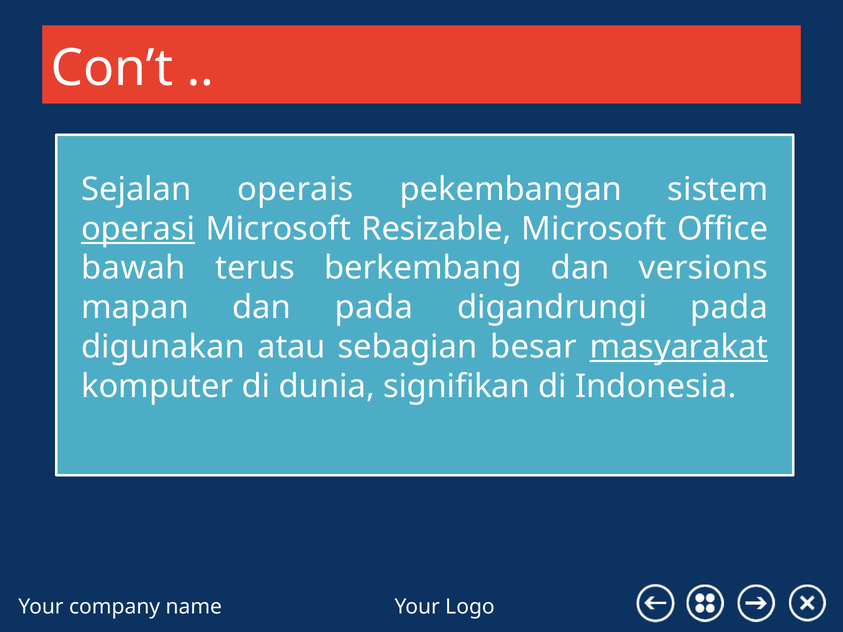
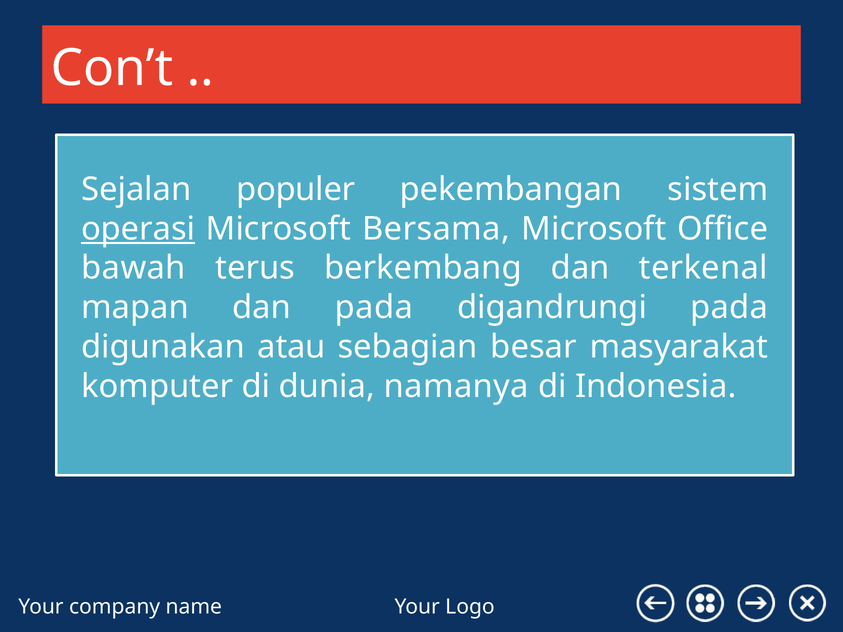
operais: operais -> populer (296, 190)
Resizable: Resizable -> Bersama (436, 229)
versions: versions -> terkenal (703, 268)
masyarakat underline: present -> none (679, 347)
signifikan: signifikan -> namanya (456, 386)
